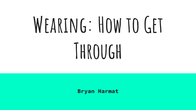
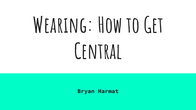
Through: Through -> Central (98, 52)
